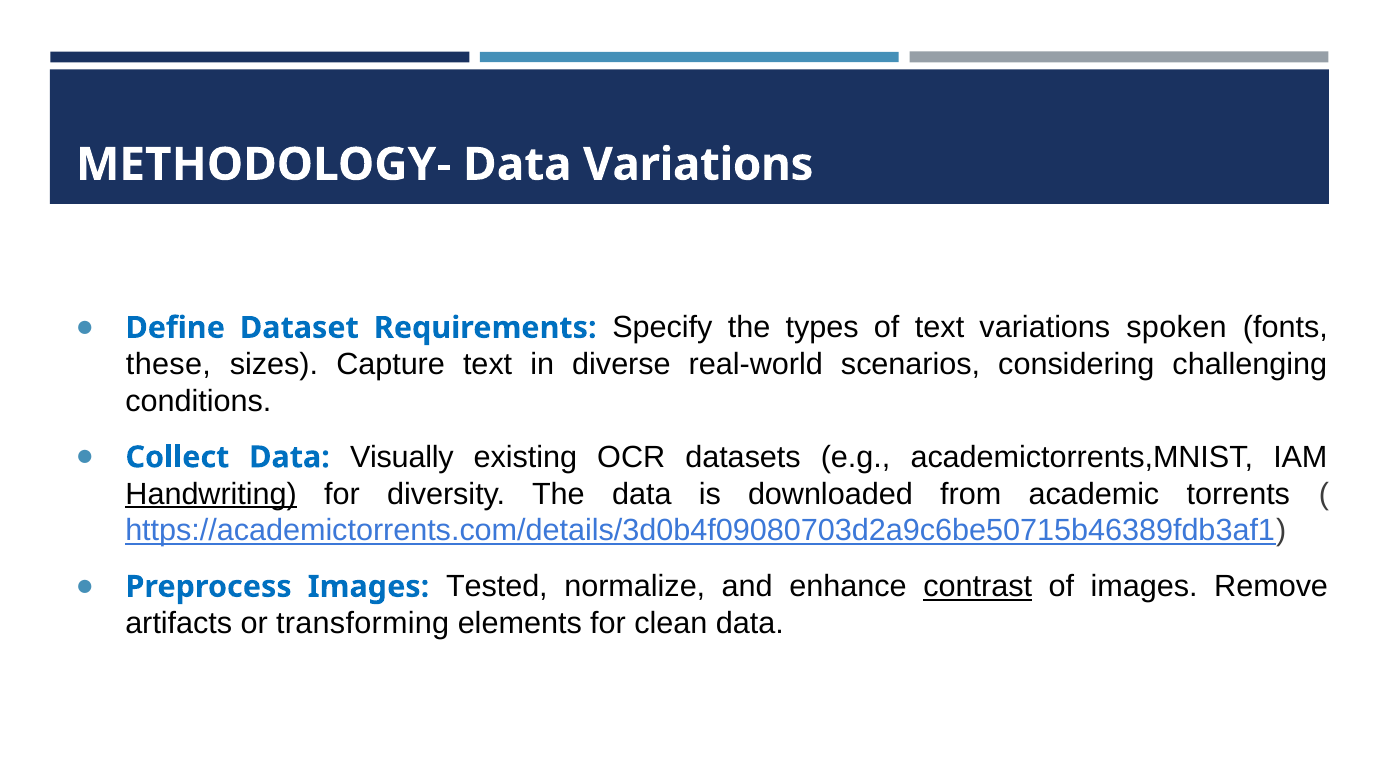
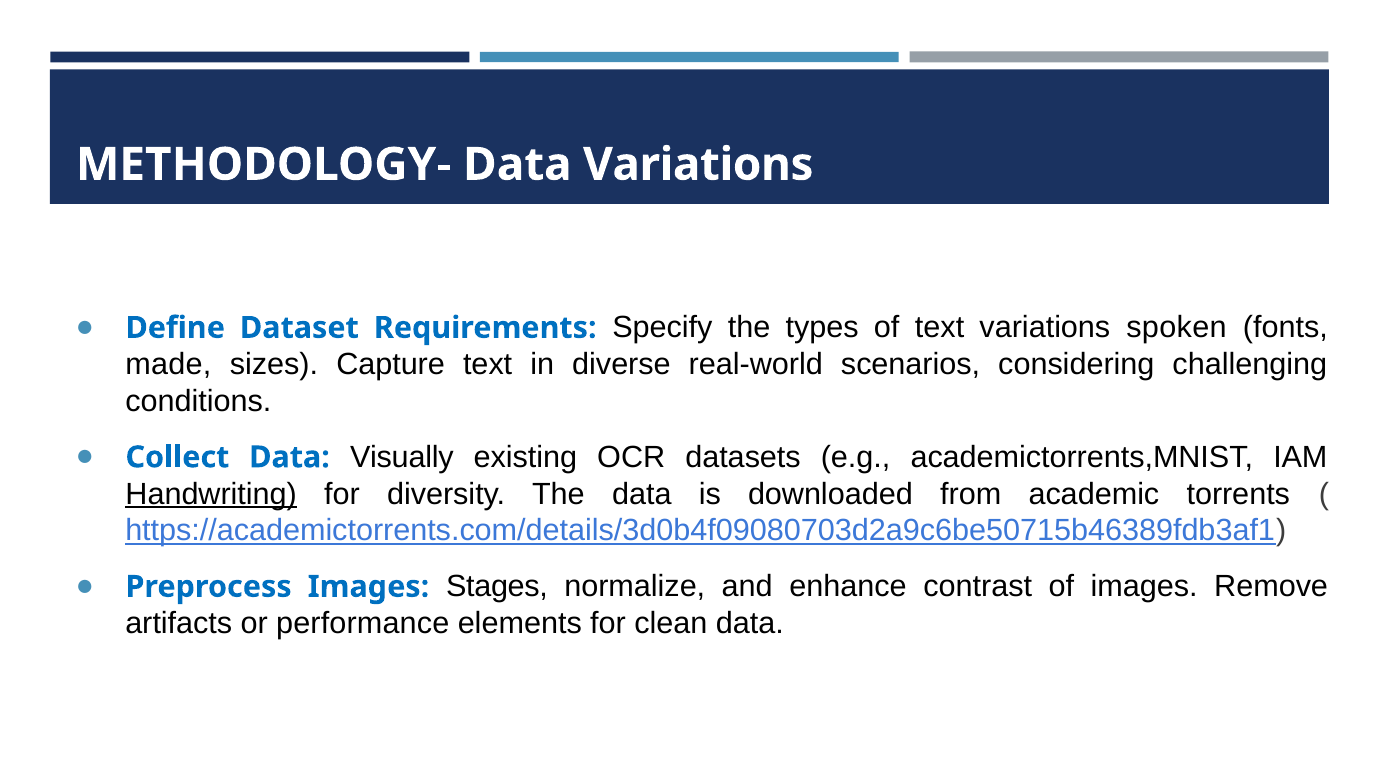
these: these -> made (168, 364)
Tested: Tested -> Stages (497, 587)
contrast underline: present -> none (978, 587)
transforming: transforming -> performance (363, 623)
